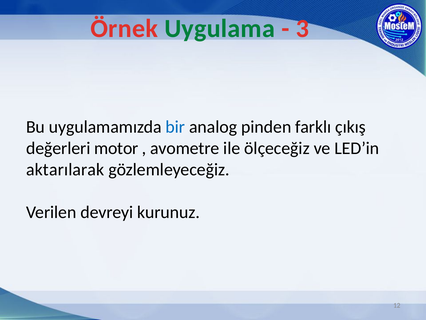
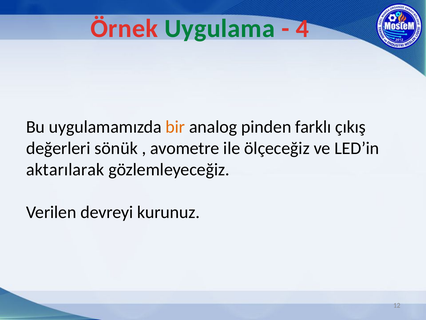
3: 3 -> 4 (303, 28)
bir colour: blue -> orange (175, 127)
motor: motor -> sönük (116, 148)
